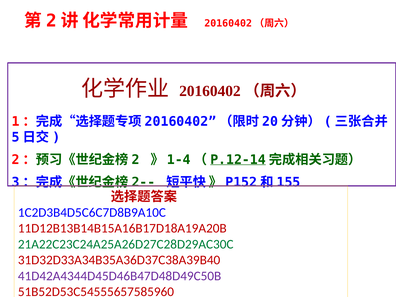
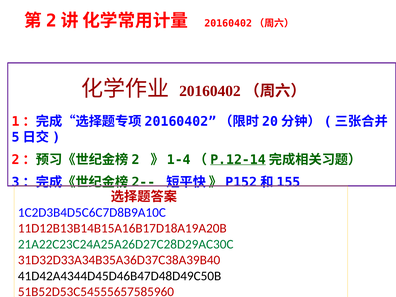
41D42A4344D45D46B47D48D49C50B colour: purple -> black (120, 276)
